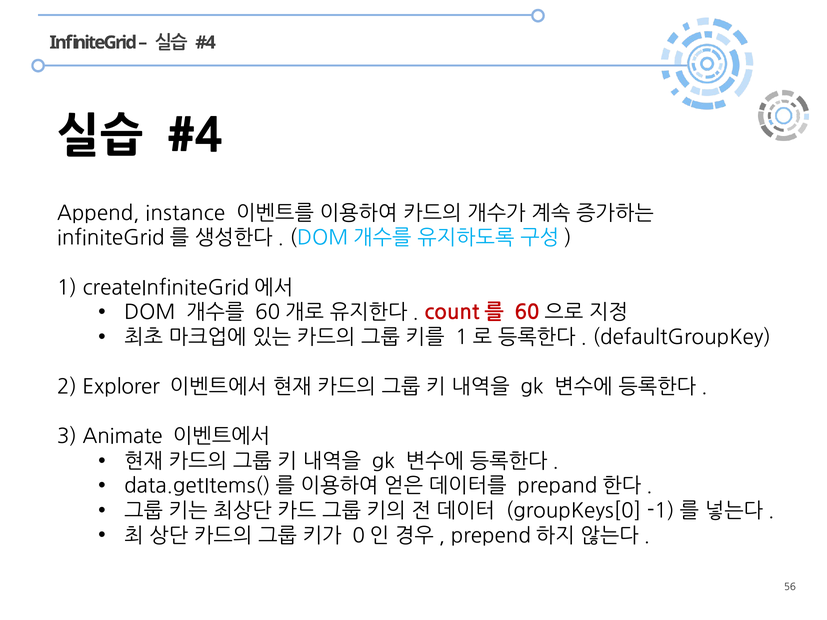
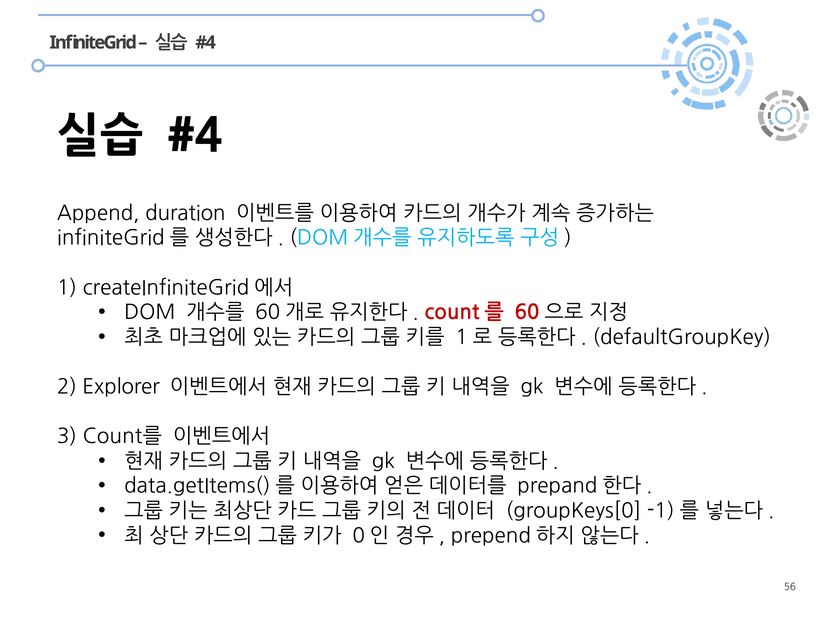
instance: instance -> duration (185, 213)
3 Animate: Animate -> Count를 (122, 437)
